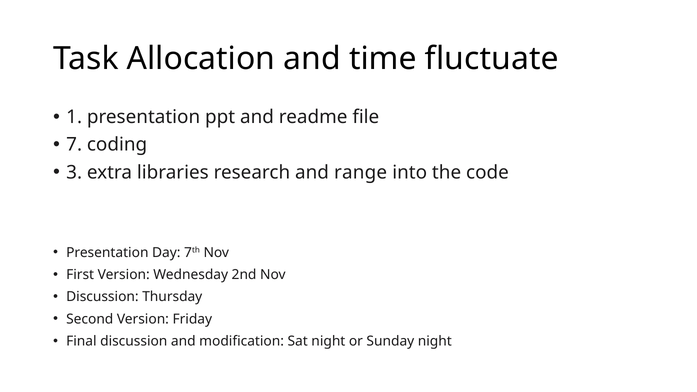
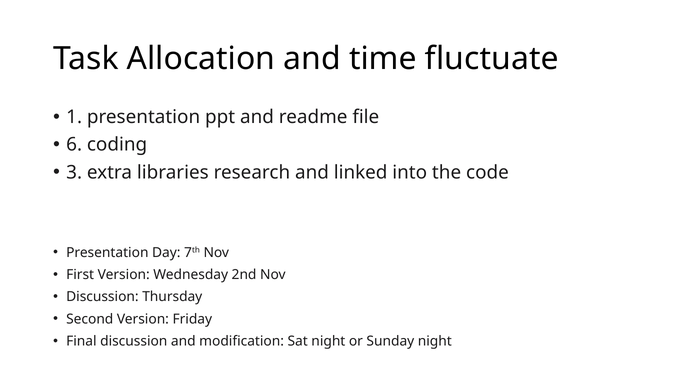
7: 7 -> 6 (74, 145)
range: range -> linked (361, 172)
